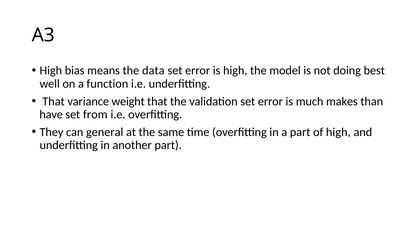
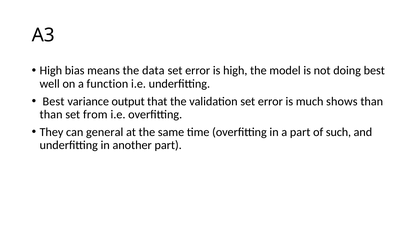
That: That -> Best (53, 101)
weight: weight -> output (128, 101)
makes: makes -> shows (342, 101)
have: have -> than (51, 114)
of high: high -> such (338, 132)
